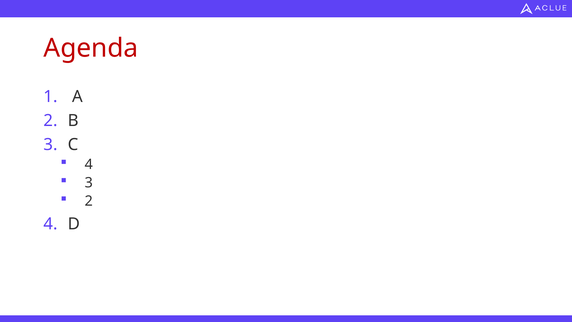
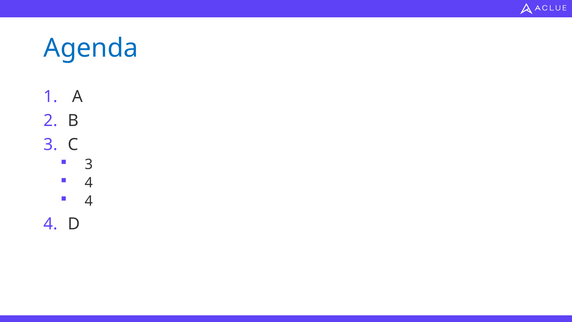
Agenda colour: red -> blue (91, 48)
4: 4 -> 3 (89, 164)
3: 3 -> 4 (89, 183)
2: 2 -> 4 (89, 201)
